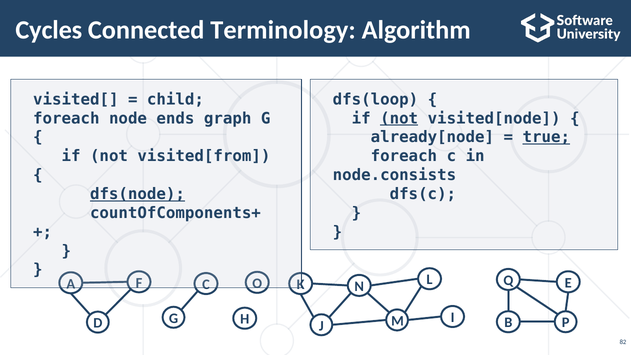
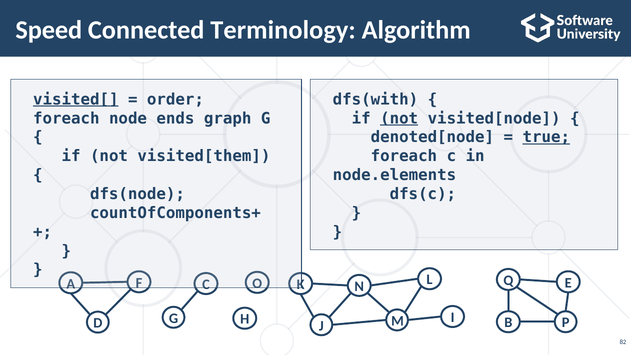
Cycles: Cycles -> Speed (49, 30)
visited[ underline: none -> present (76, 99)
child: child -> order (175, 99)
dfs(loop: dfs(loop -> dfs(with (375, 99)
already[node: already[node -> denoted[node (432, 137)
visited[from: visited[from -> visited[them (204, 156)
node.consists: node.consists -> node.elements (394, 175)
dfs(node underline: present -> none (137, 194)
